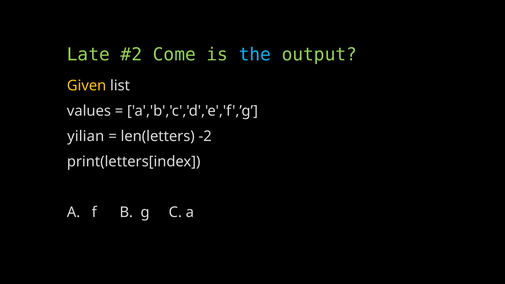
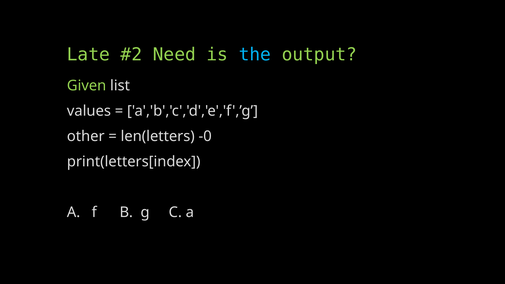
Come: Come -> Need (174, 55)
Given colour: yellow -> light green (87, 86)
yilian: yilian -> other (86, 136)
-2: -2 -> -0 (205, 136)
